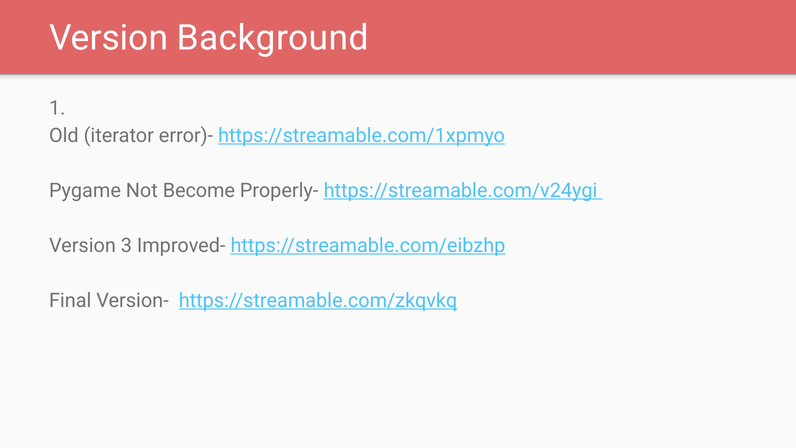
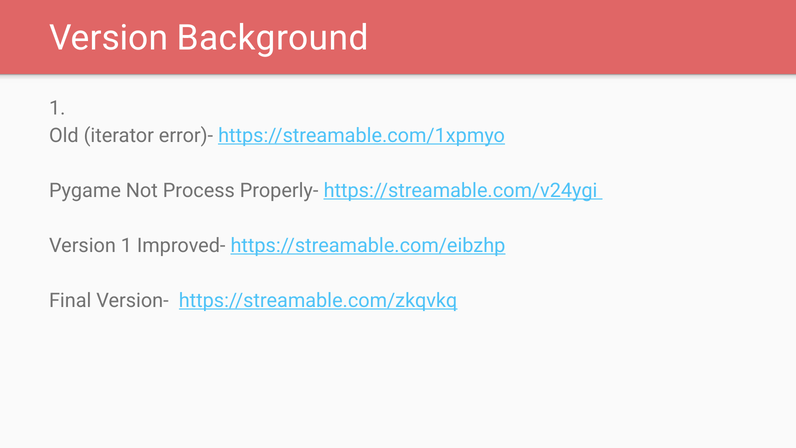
Become: Become -> Process (199, 190)
Version 3: 3 -> 1 (126, 245)
